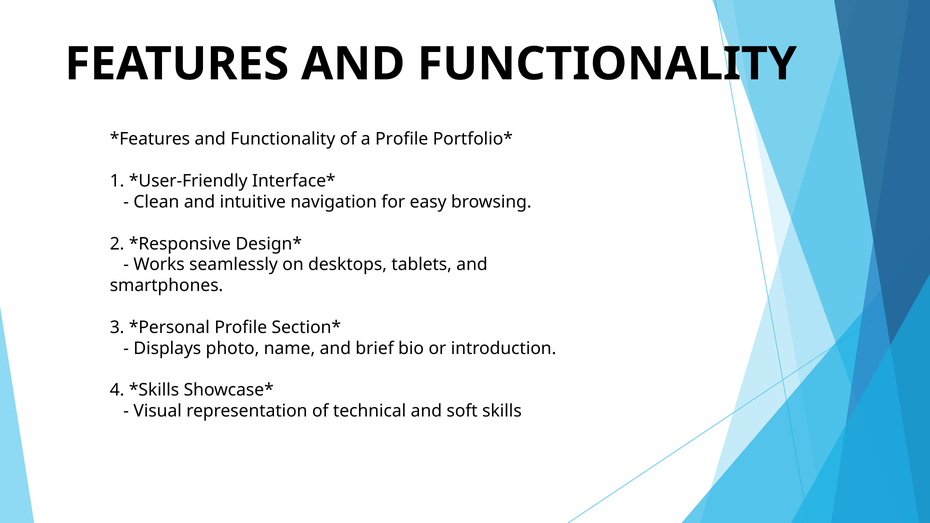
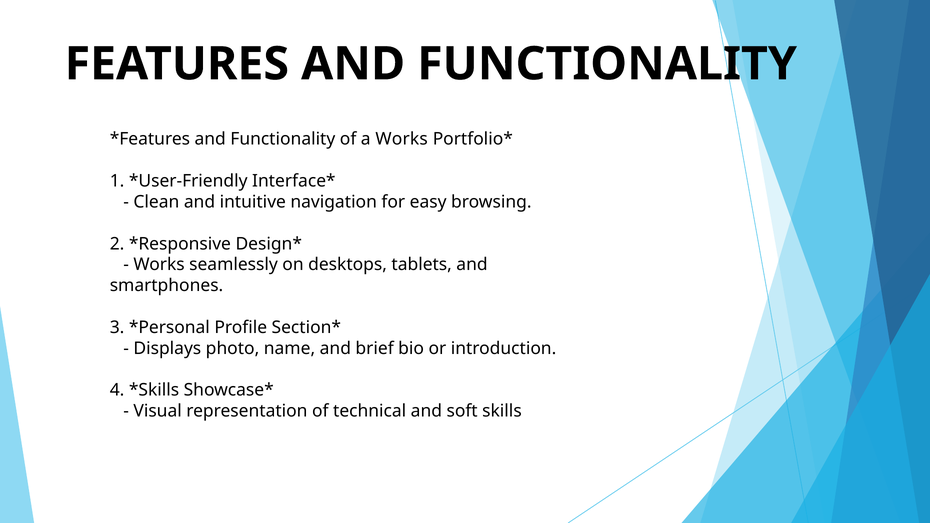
a Profile: Profile -> Works (402, 139)
